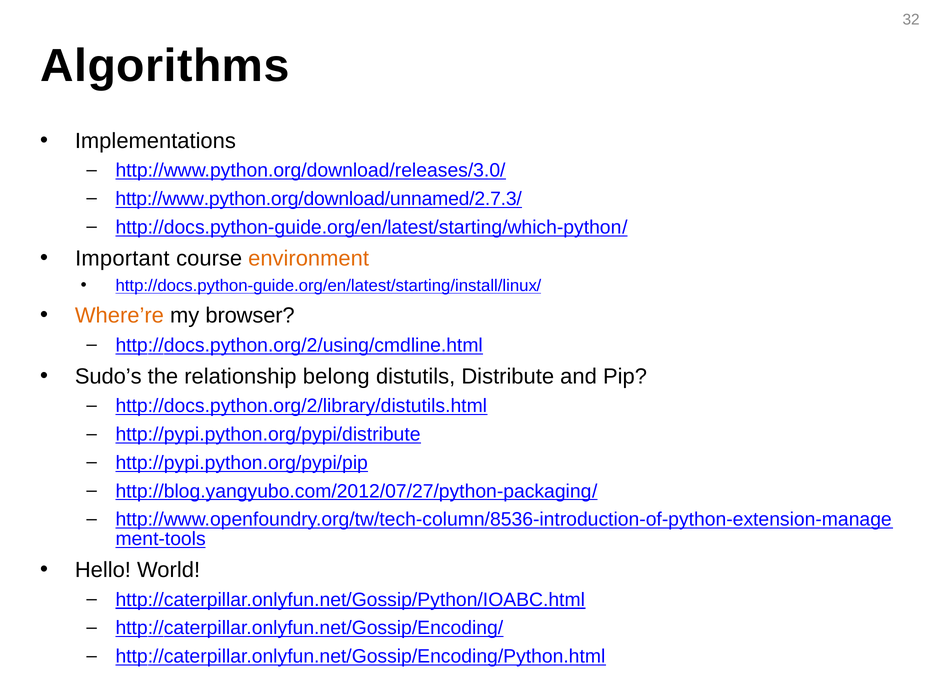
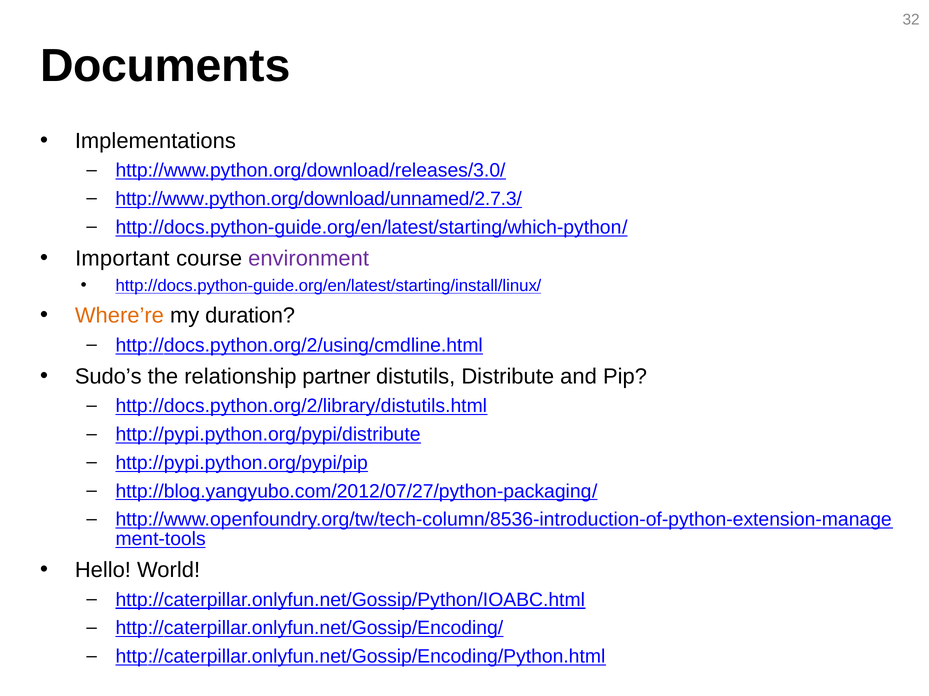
Algorithms: Algorithms -> Documents (165, 66)
environment colour: orange -> purple (309, 259)
browser: browser -> duration (250, 316)
belong: belong -> partner (336, 377)
